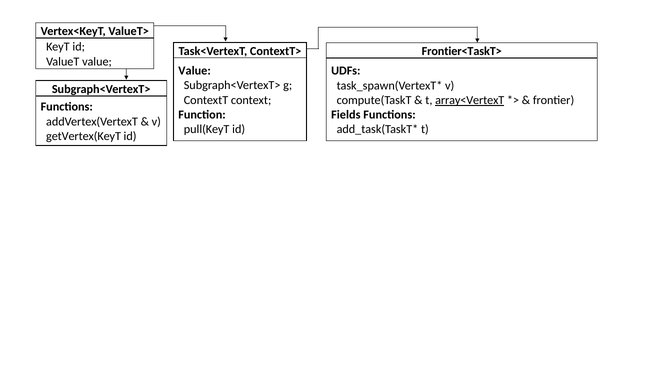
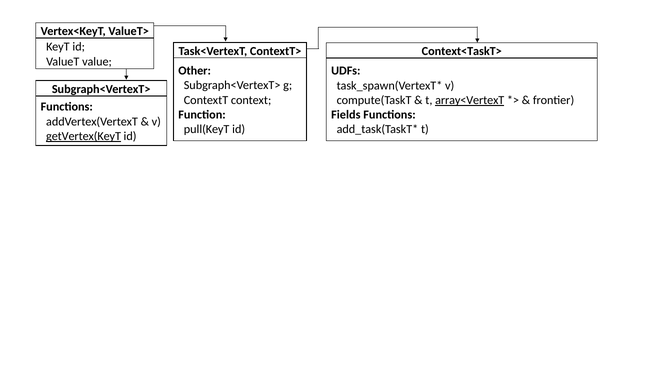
Frontier<TaskT>: Frontier<TaskT> -> Context<TaskT> (462, 51)
Value: Value -> Other (195, 71)
getVertex(KeyT underline: none -> present (84, 136)
